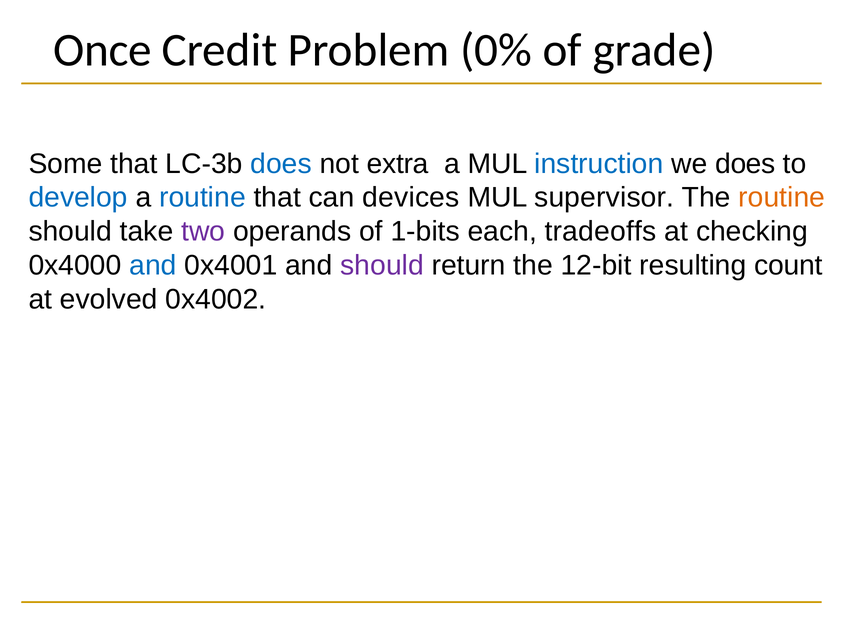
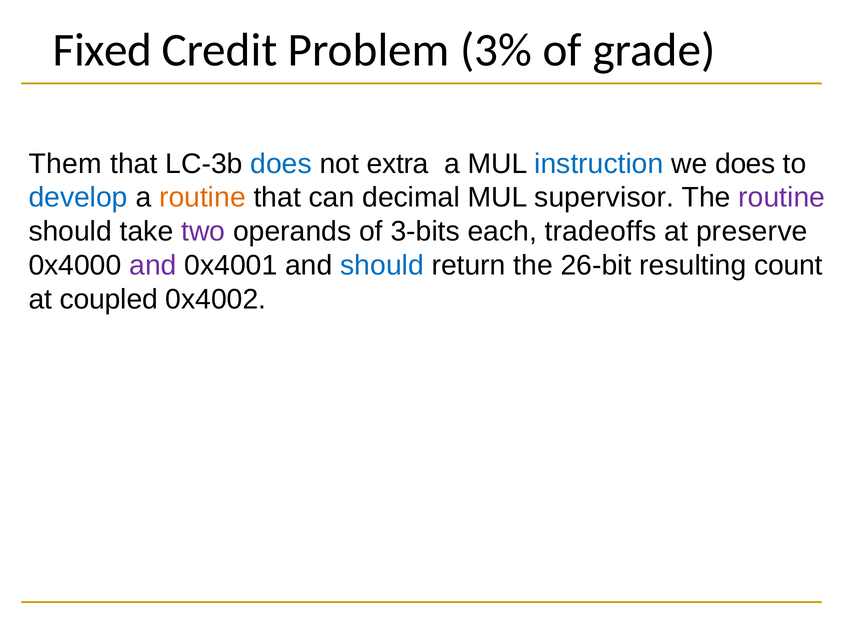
Once: Once -> Fixed (103, 50)
0%: 0% -> 3% (496, 50)
Some: Some -> Them (65, 164)
routine colour: blue -> orange (202, 198)
devices: devices -> decimal (411, 198)
routine colour: orange -> purple (782, 198)
1-bits: 1-bits -> 3-bits (425, 232)
checking: checking -> preserve (752, 232)
and colour: blue -> purple (153, 266)
should colour: purple -> blue (382, 266)
12-bit: 12-bit -> 26-bit (596, 266)
evolved: evolved -> coupled (109, 300)
